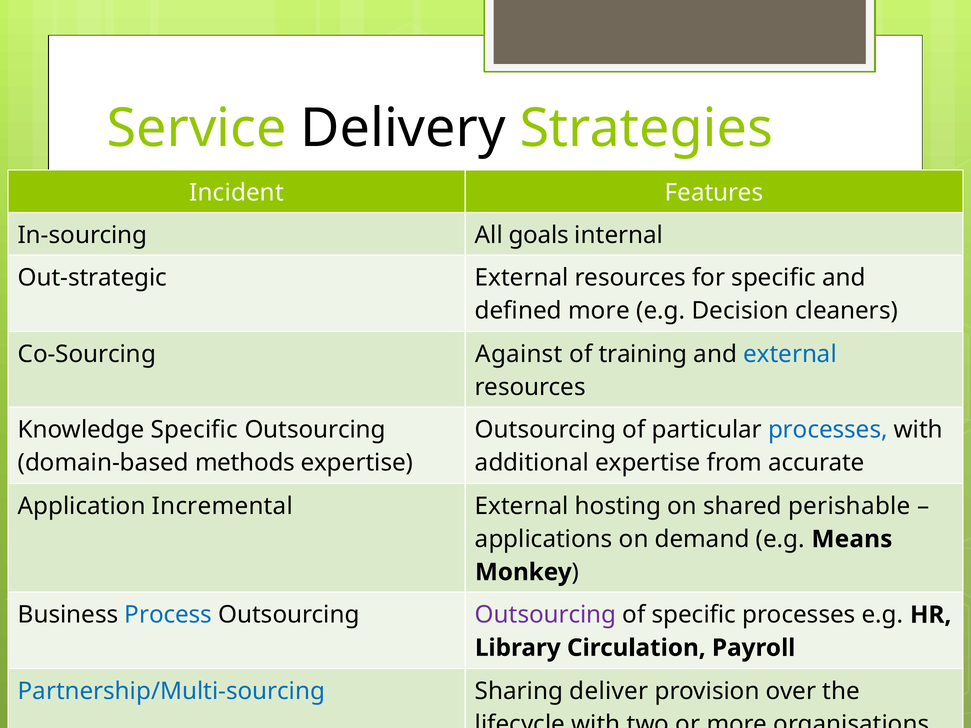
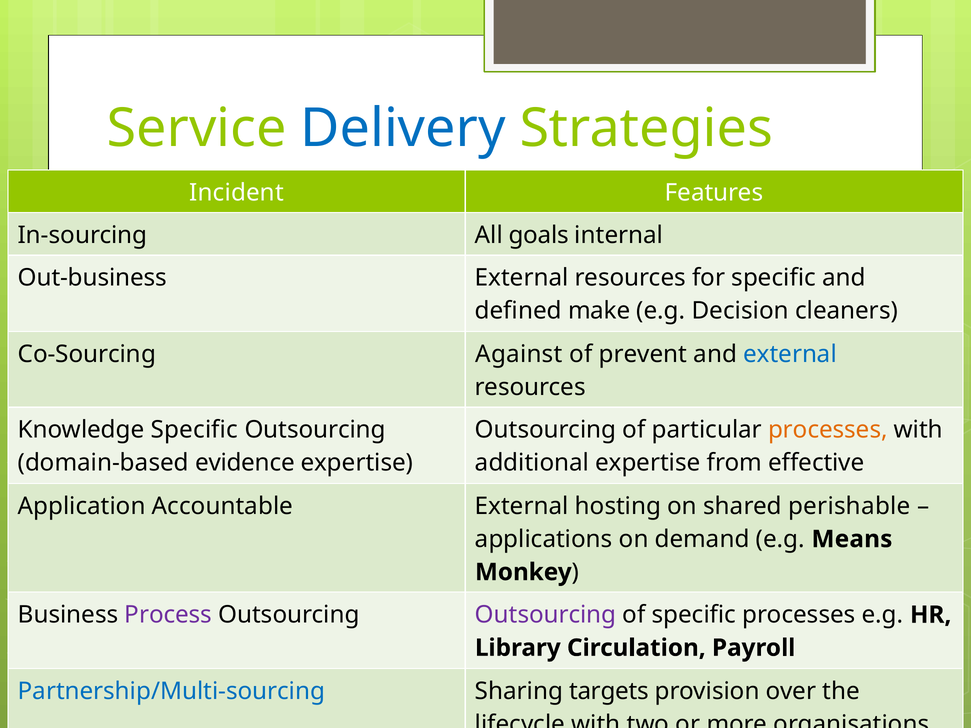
Delivery colour: black -> blue (403, 128)
Out-strategic: Out-strategic -> Out-business (92, 278)
defined more: more -> make (599, 311)
training: training -> prevent (643, 354)
processes colour: blue -> orange (828, 430)
methods: methods -> evidence (245, 463)
accurate: accurate -> effective (816, 463)
Incremental: Incremental -> Accountable (222, 506)
Process colour: blue -> purple (168, 615)
deliver: deliver -> targets (609, 691)
